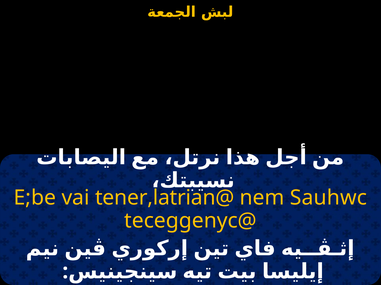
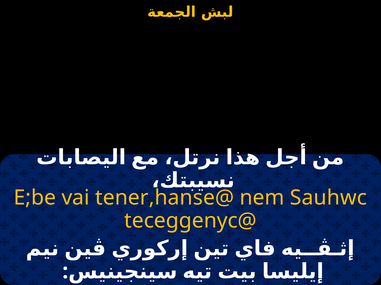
tener,latrian@: tener,latrian@ -> tener,hanse@ (165, 198)
